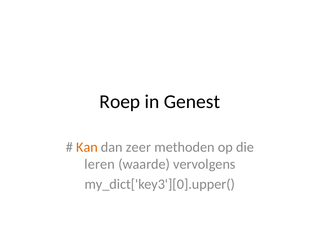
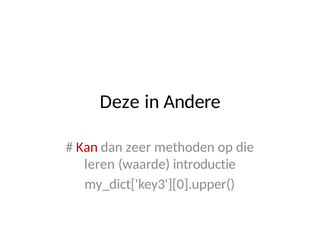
Roep: Roep -> Deze (120, 102)
Genest: Genest -> Andere (192, 102)
Kan colour: orange -> red (87, 147)
vervolgens: vervolgens -> introductie (204, 164)
